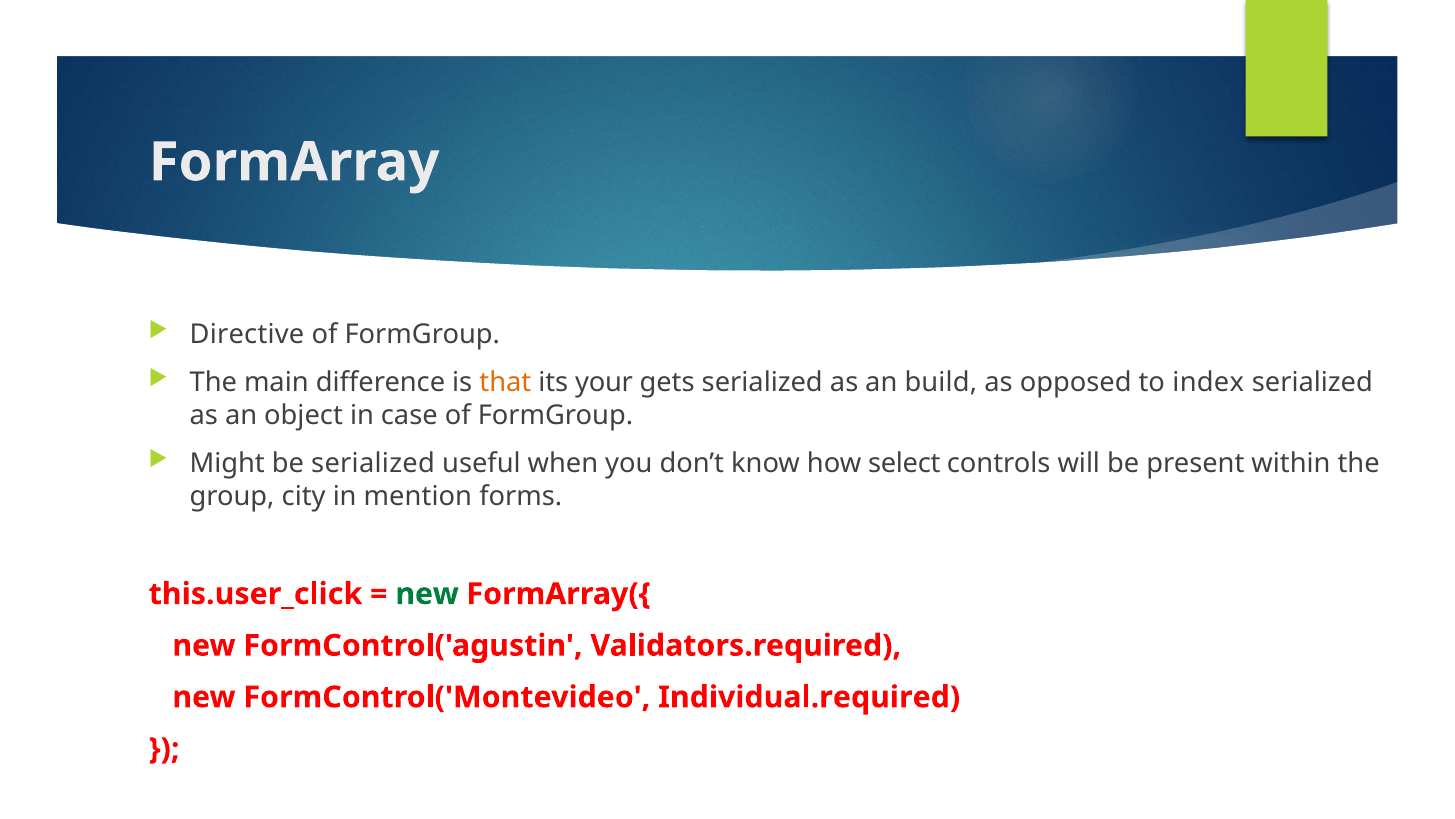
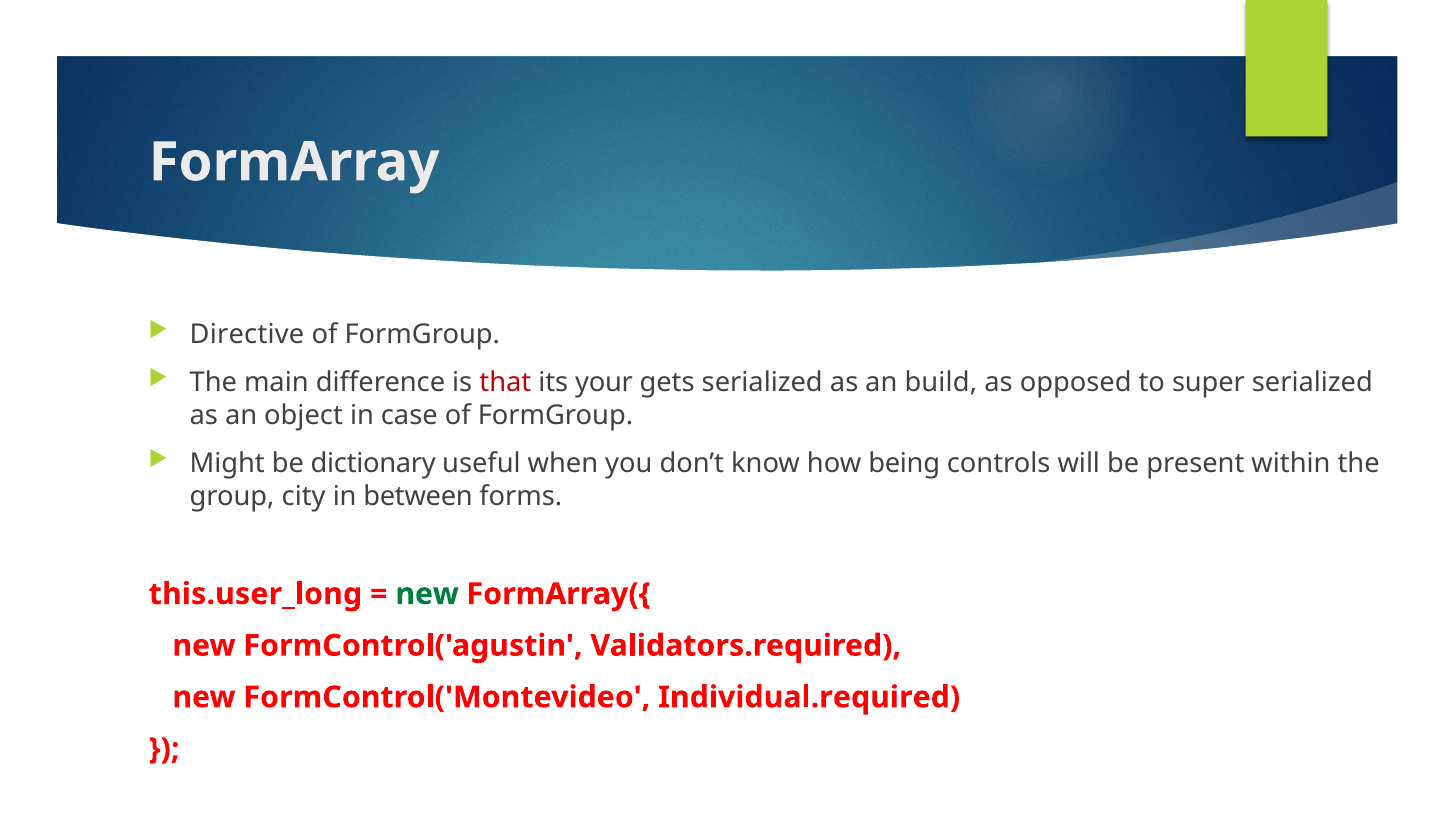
that colour: orange -> red (505, 382)
index: index -> super (1208, 382)
be serialized: serialized -> dictionary (373, 463)
select: select -> being (904, 463)
mention: mention -> between (418, 496)
this.user_click: this.user_click -> this.user_long (255, 594)
